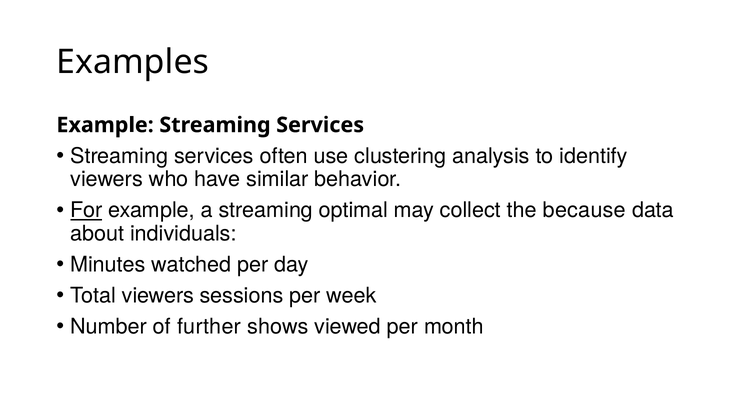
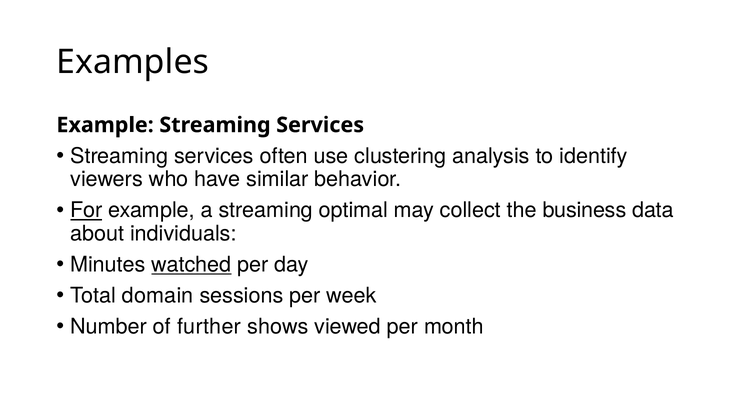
because: because -> business (585, 210)
watched underline: none -> present (191, 265)
Total viewers: viewers -> domain (158, 296)
